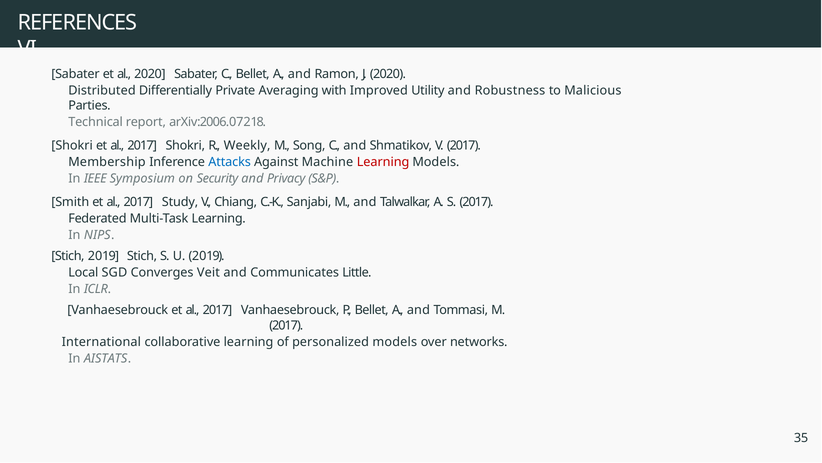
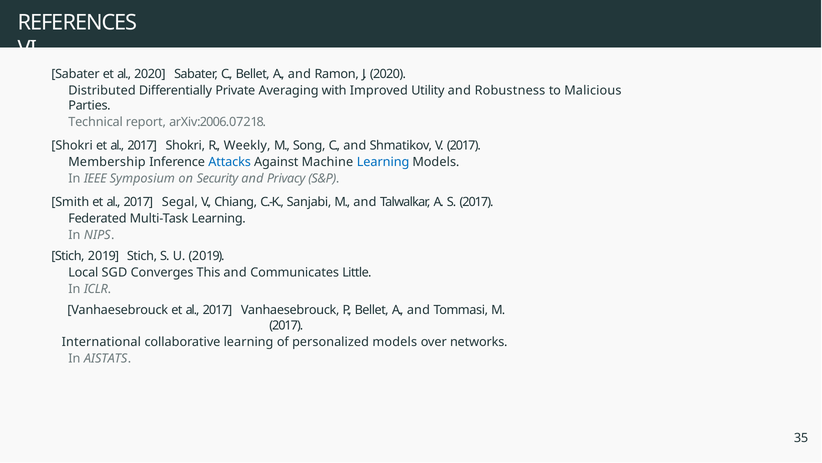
Learning colour: red -> blue (383, 162)
Study: Study -> Segal (180, 202)
Veit: Veit -> This (209, 273)
